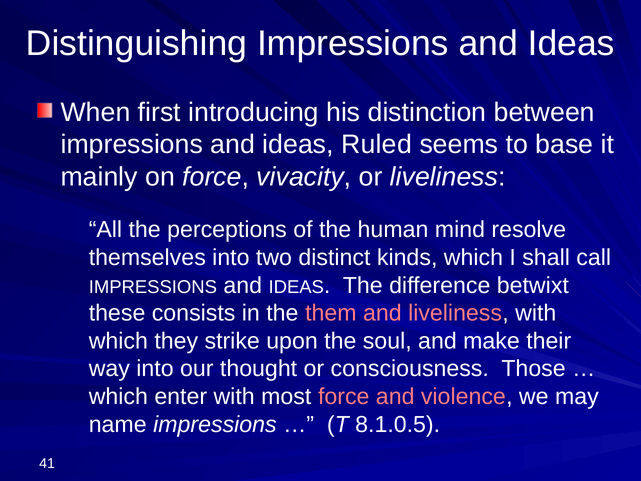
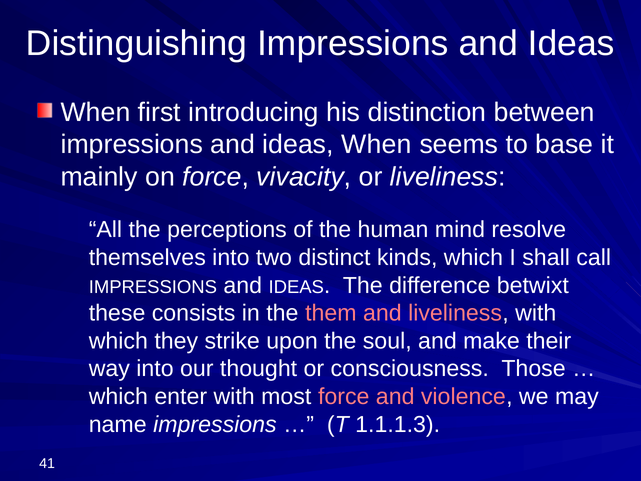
Ruled: Ruled -> When (377, 145)
8.1.0.5: 8.1.0.5 -> 1.1.1.3 (398, 424)
